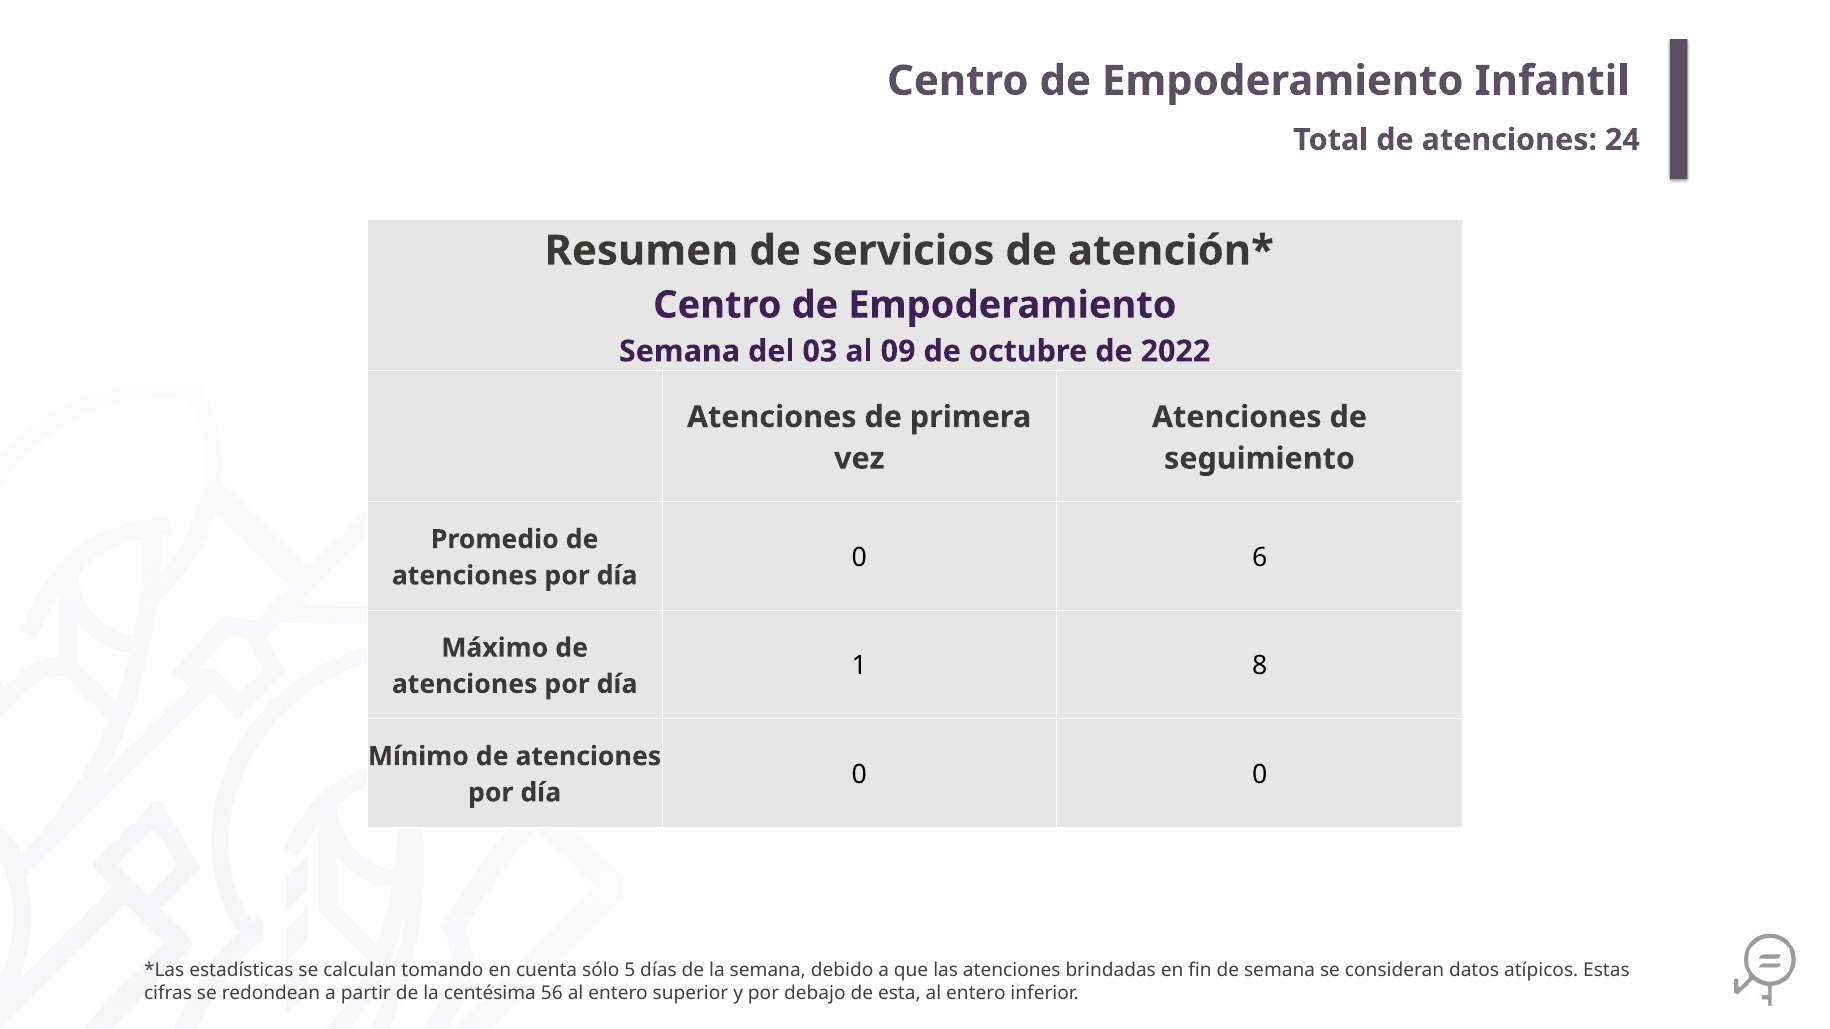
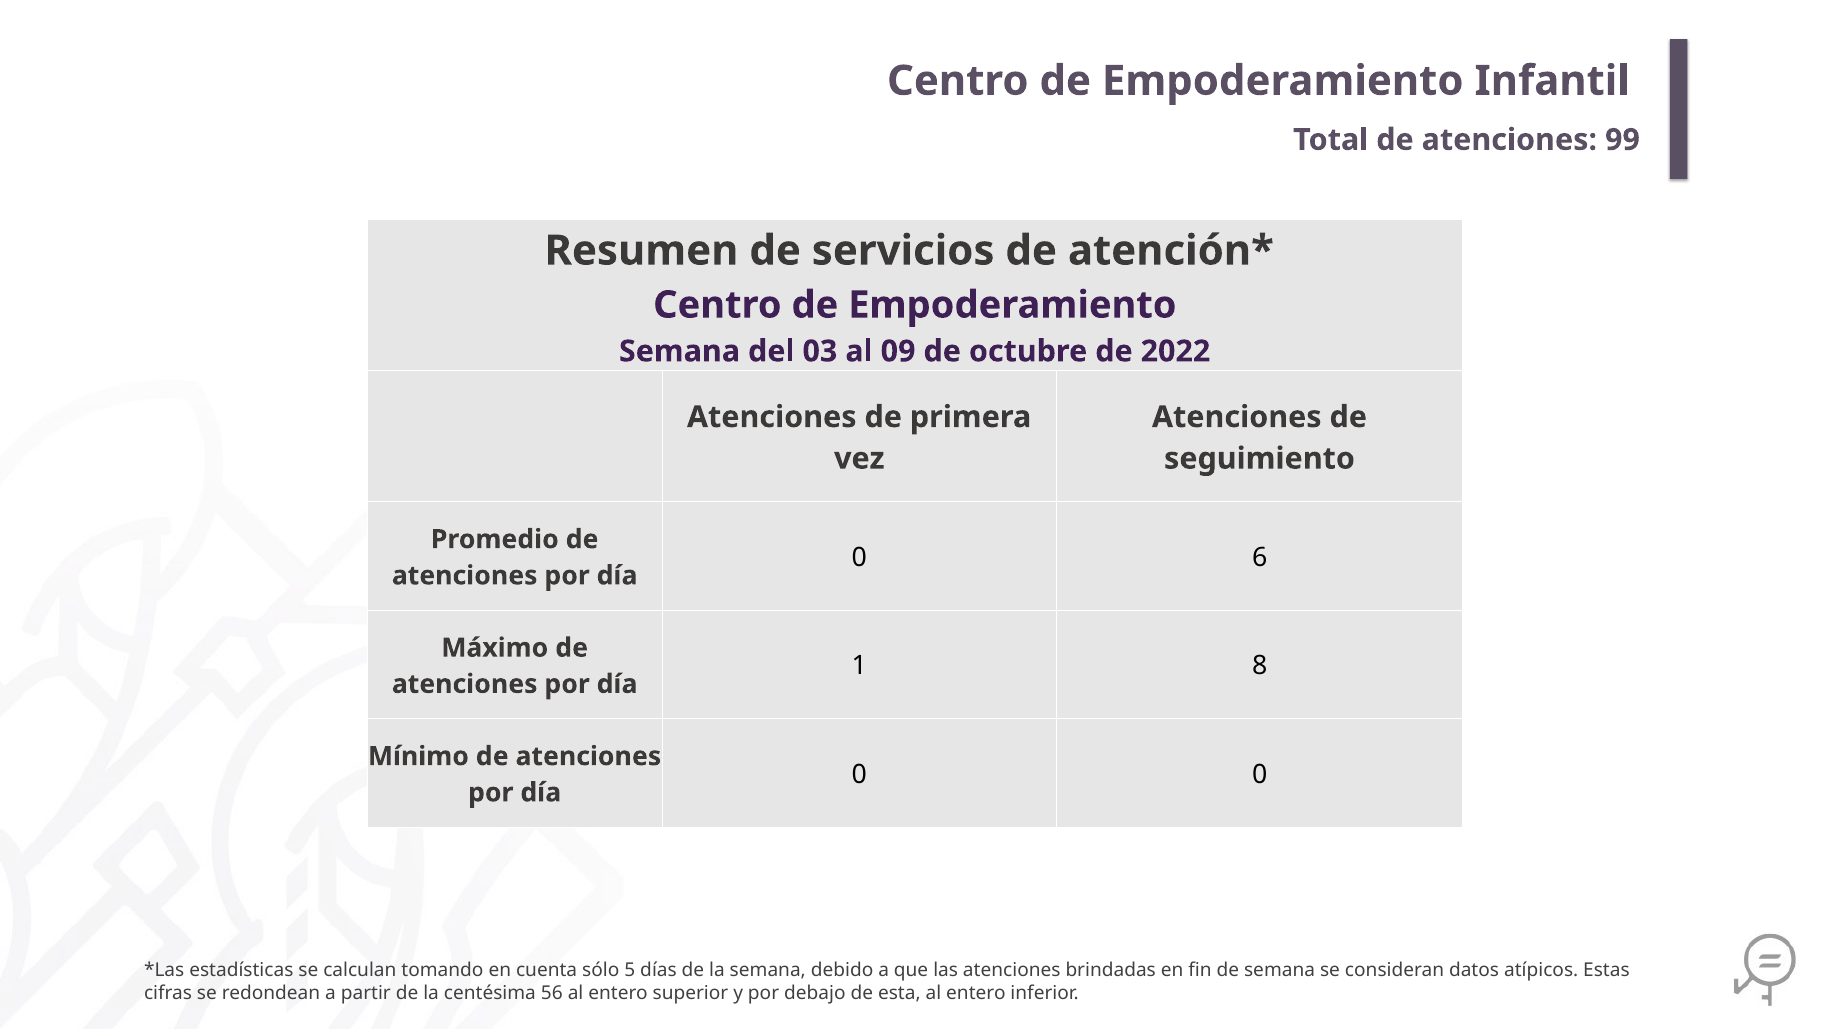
24: 24 -> 99 (1622, 140)
